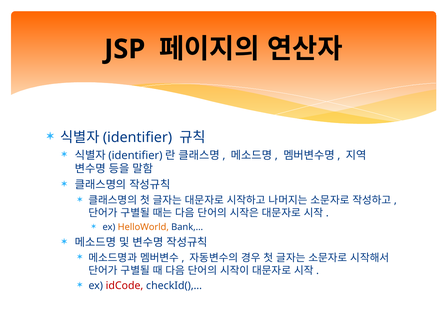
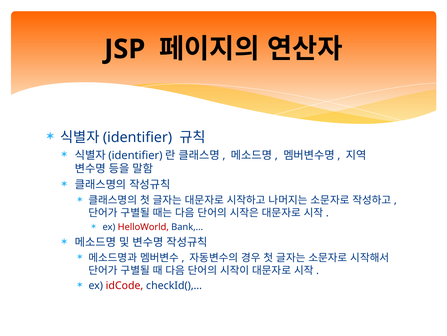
HelloWorld colour: orange -> red (143, 227)
